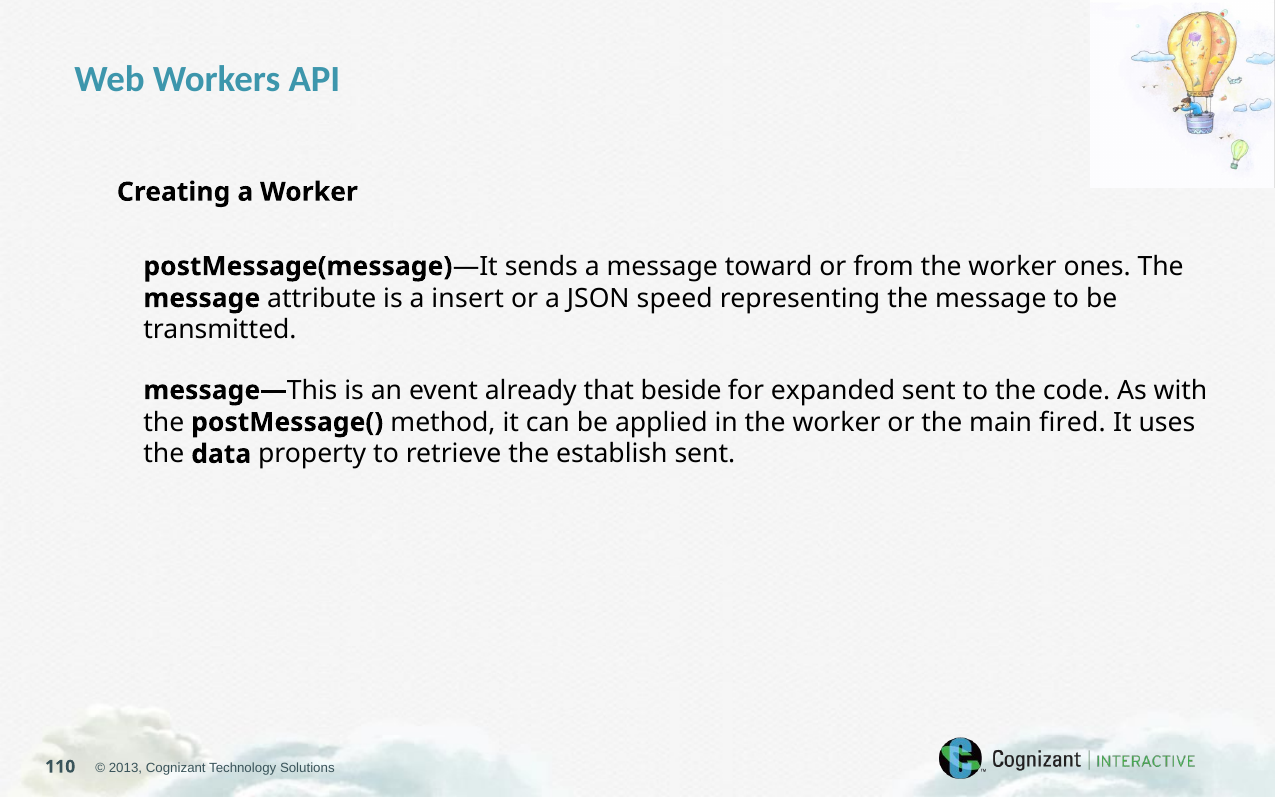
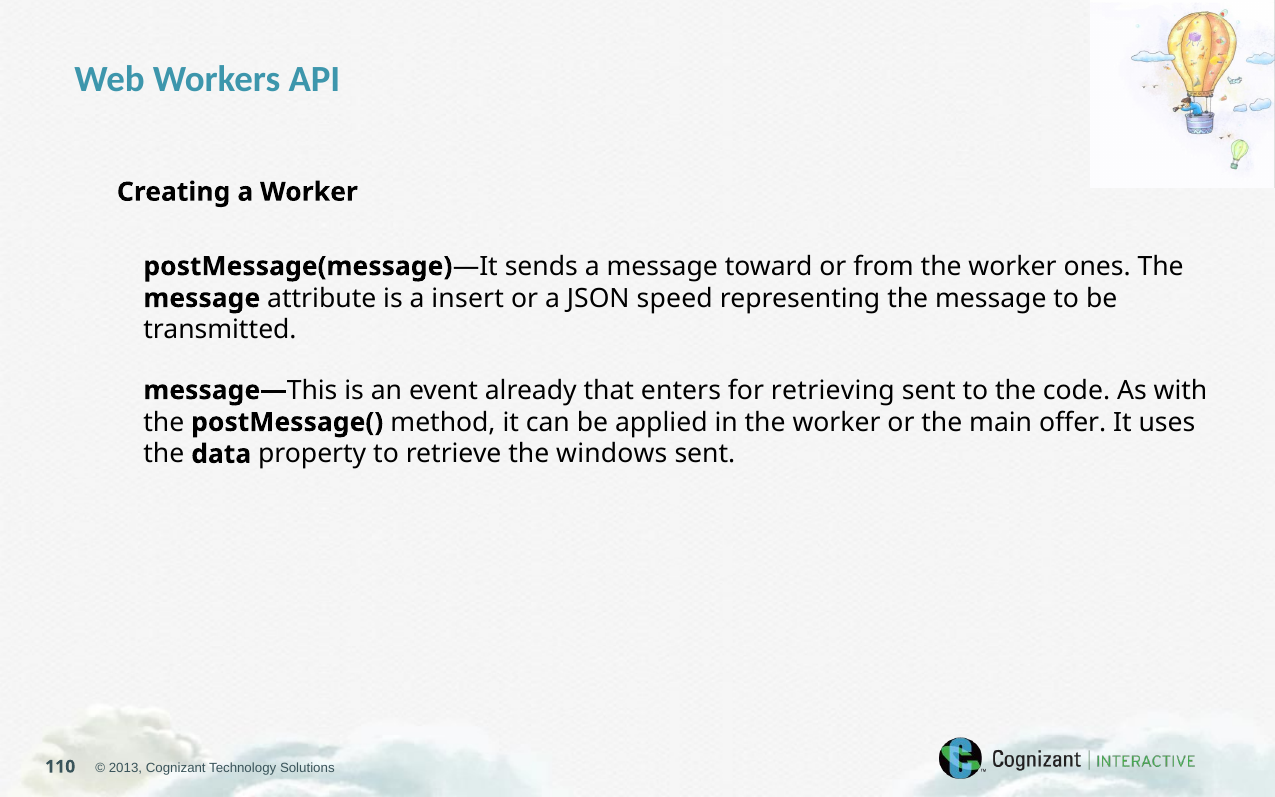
beside: beside -> enters (681, 390)
expanded: expanded -> retrieving (833, 390)
fired: fired -> offer (1073, 422)
establish: establish -> windows (612, 454)
